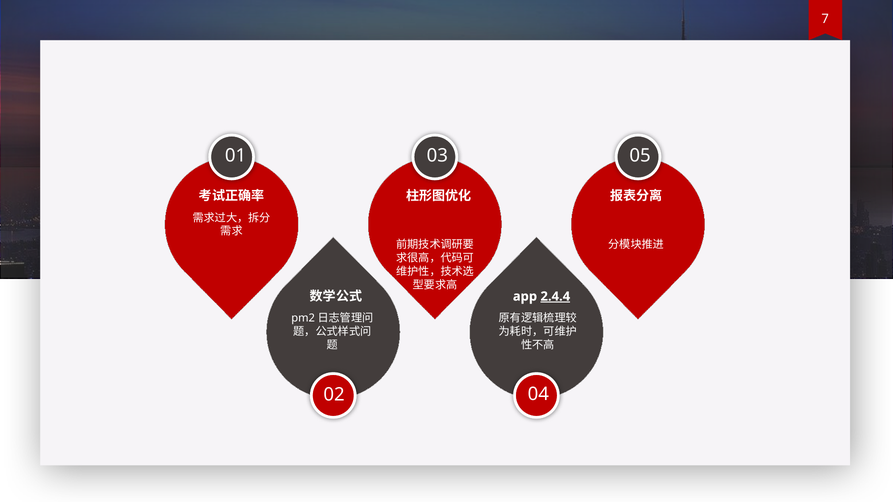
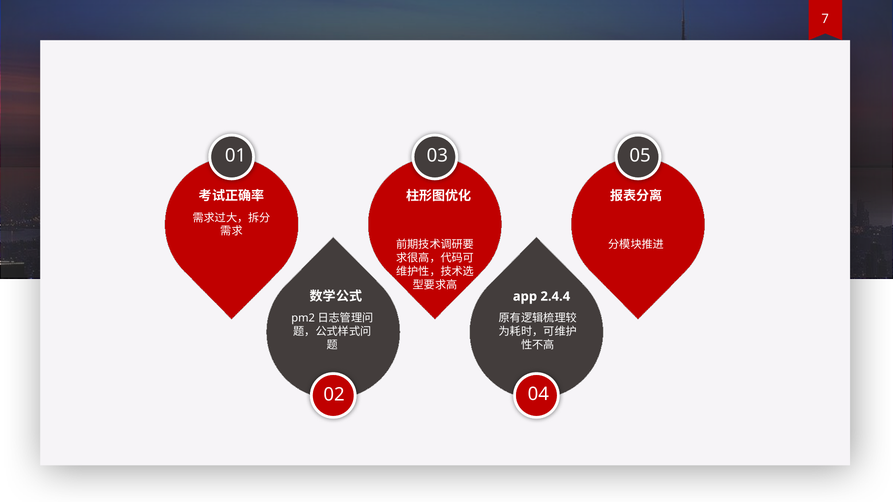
2.4.4 underline: present -> none (555, 296)
